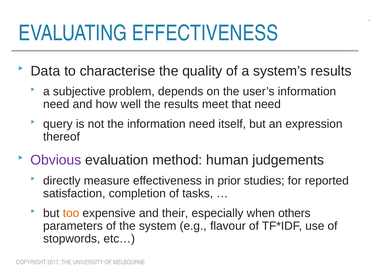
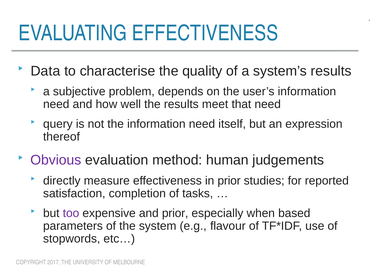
too colour: orange -> purple (71, 213)
and their: their -> prior (175, 213)
others: others -> based (294, 213)
